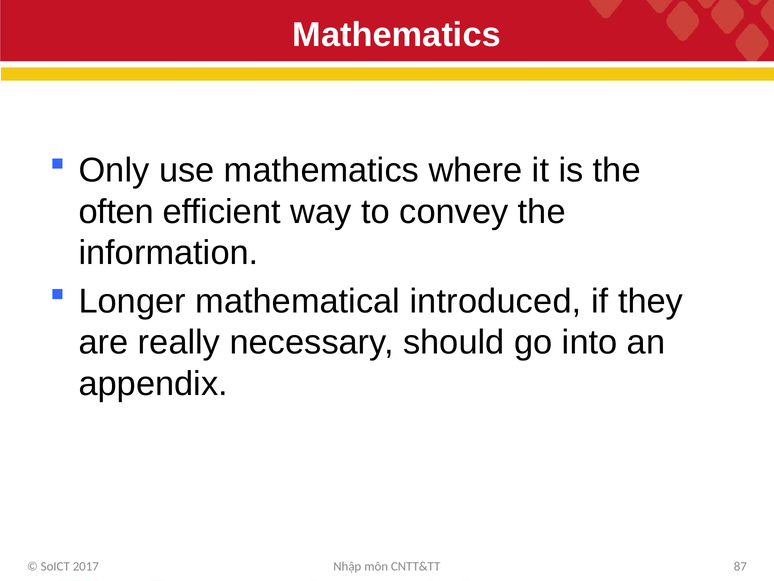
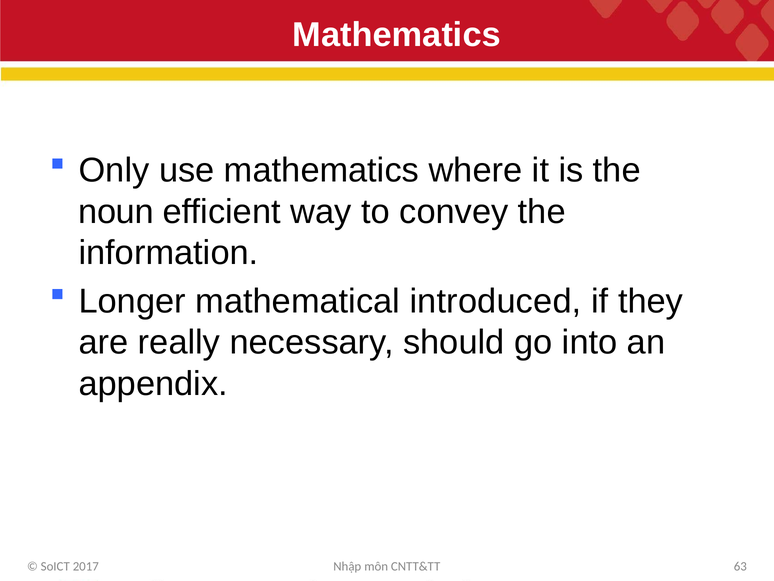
often: often -> noun (116, 211)
87: 87 -> 63 (740, 566)
